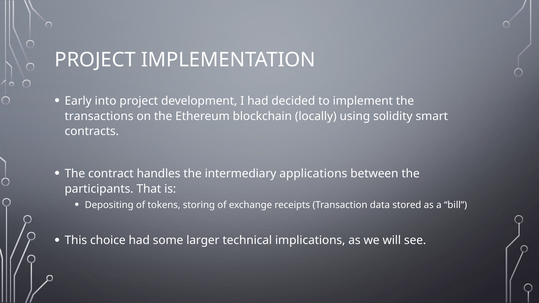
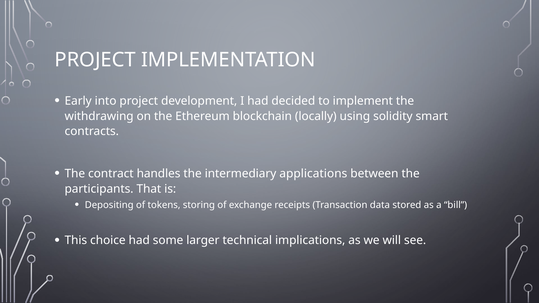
transactions: transactions -> withdrawing (99, 116)
